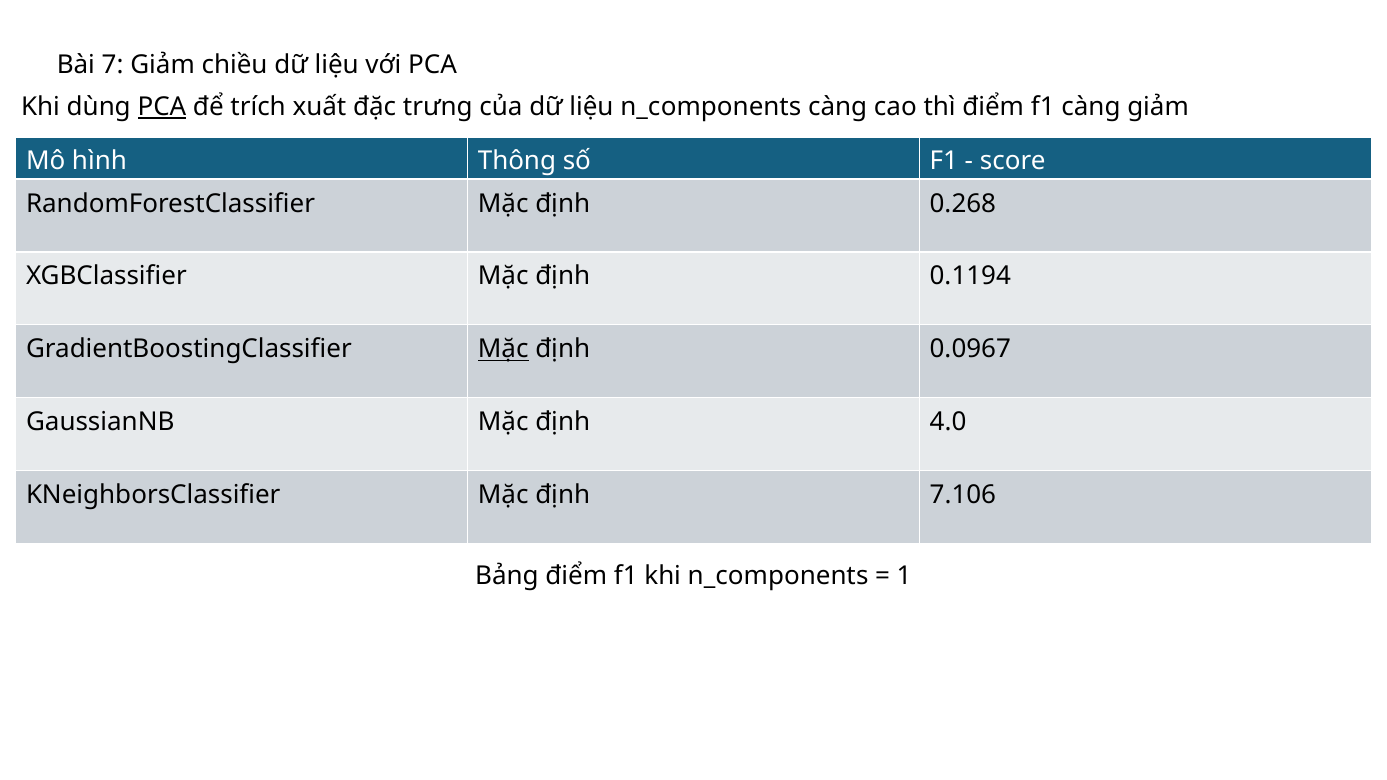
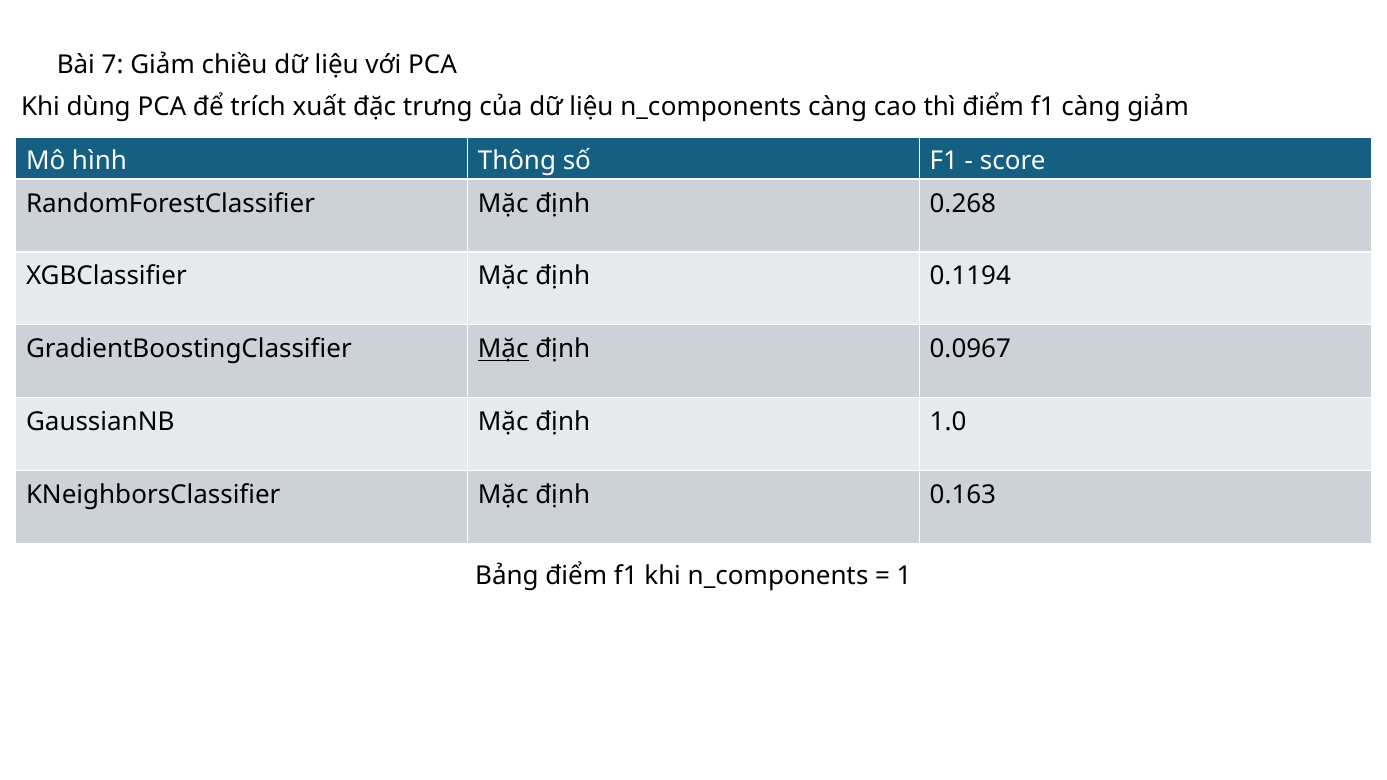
PCA underline: present -> none (162, 107)
4.0: 4.0 -> 1.0 (948, 422)
7.106: 7.106 -> 0.163 (963, 495)
